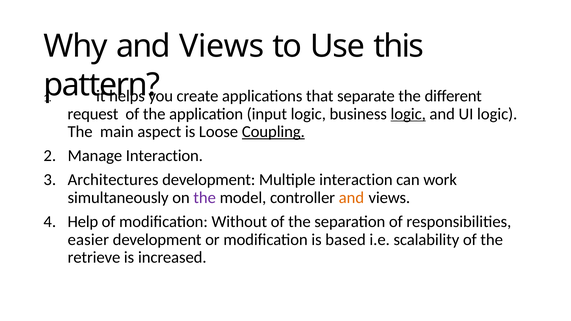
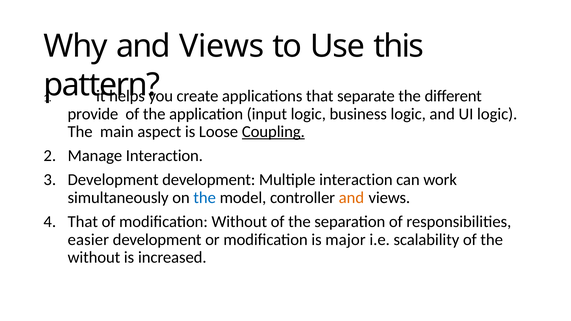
request: request -> provide (93, 114)
logic underline: present -> none (408, 114)
Architectures: Architectures -> Development (113, 180)
the colour: purple -> blue (205, 198)
Help: Help -> That (83, 222)
based: based -> major (345, 240)
retrieve: retrieve -> without (94, 258)
